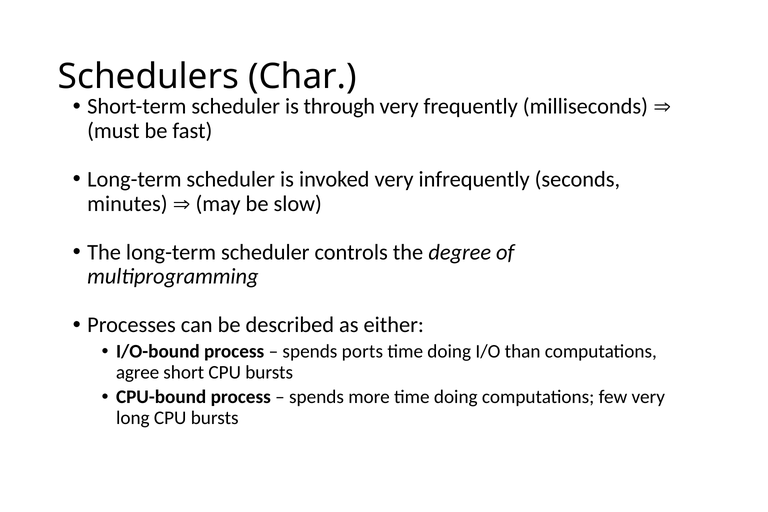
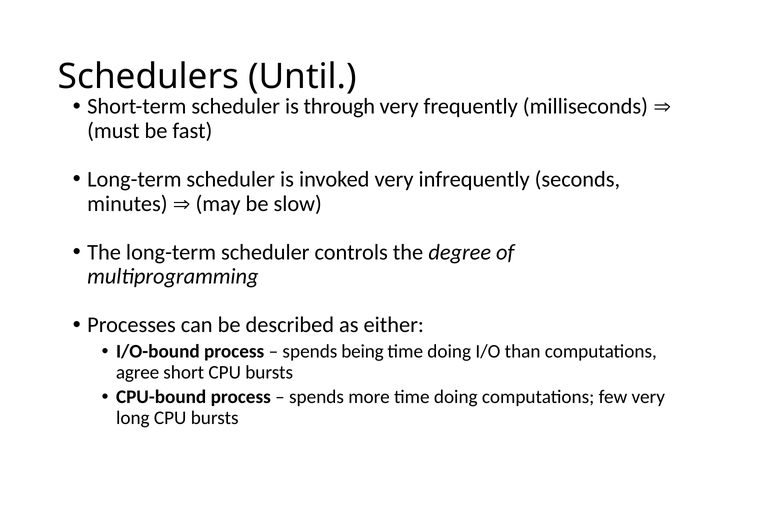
Char: Char -> Until (302, 76)
ports: ports -> being (363, 352)
